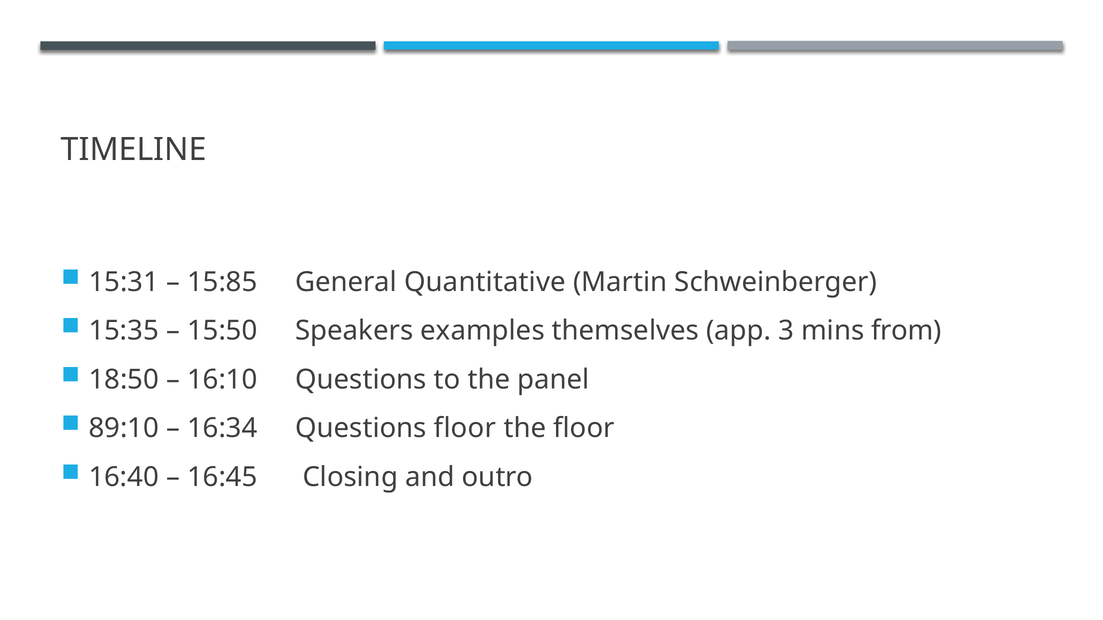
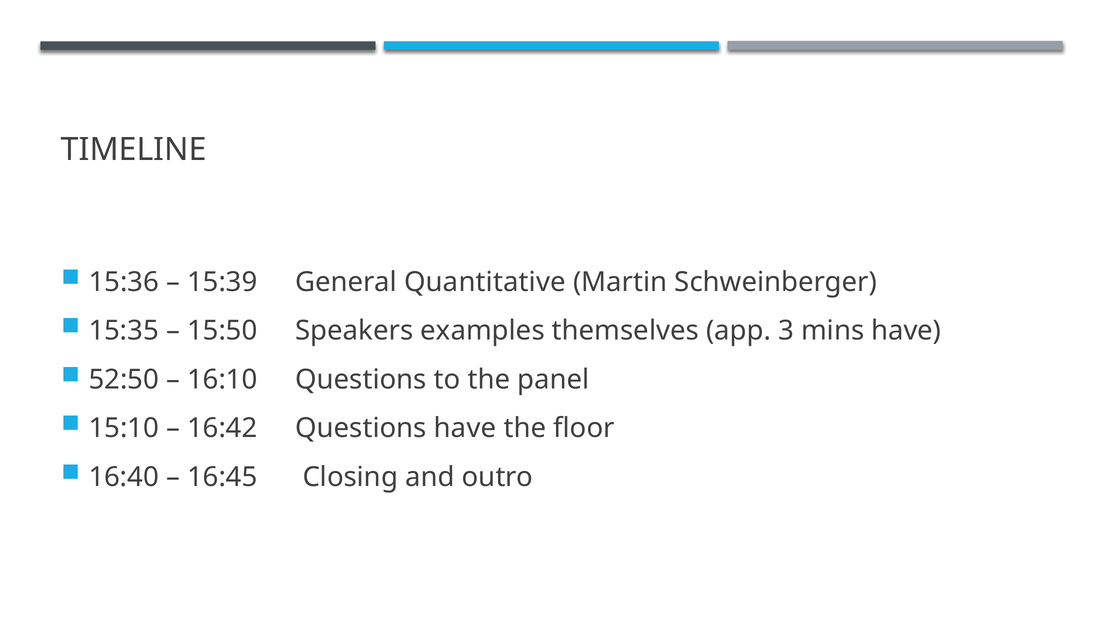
15:31: 15:31 -> 15:36 (124, 282)
15:85: 15:85 -> 15:39 (222, 282)
mins from: from -> have (906, 331)
18:50: 18:50 -> 52:50 (124, 380)
89:10: 89:10 -> 15:10 (124, 429)
16:34: 16:34 -> 16:42 (222, 429)
Questions floor: floor -> have (465, 429)
